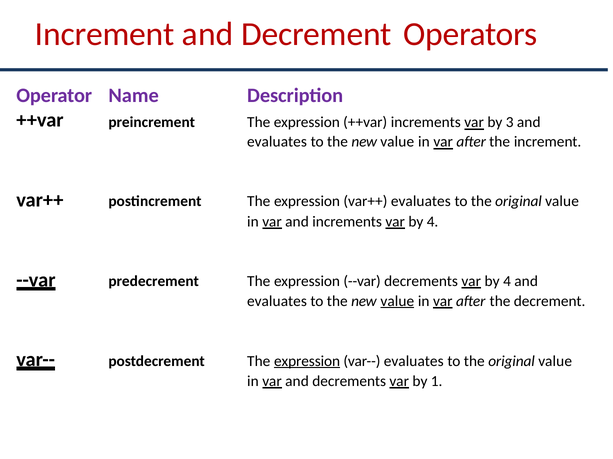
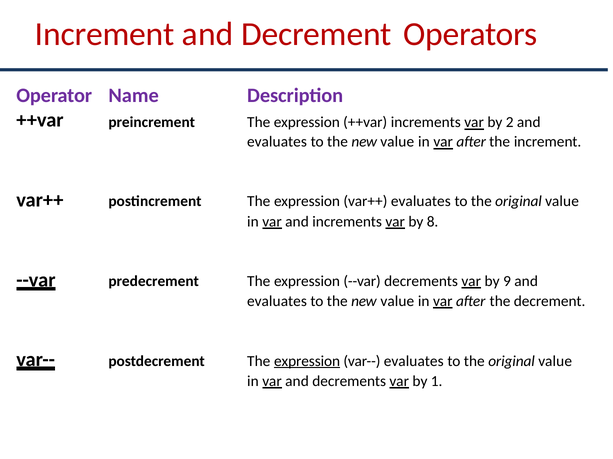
3: 3 -> 2 (510, 123)
increments var by 4: 4 -> 8 (433, 222)
decrements var by 4: 4 -> 9 (507, 282)
value underline: present -> none (397, 302)
